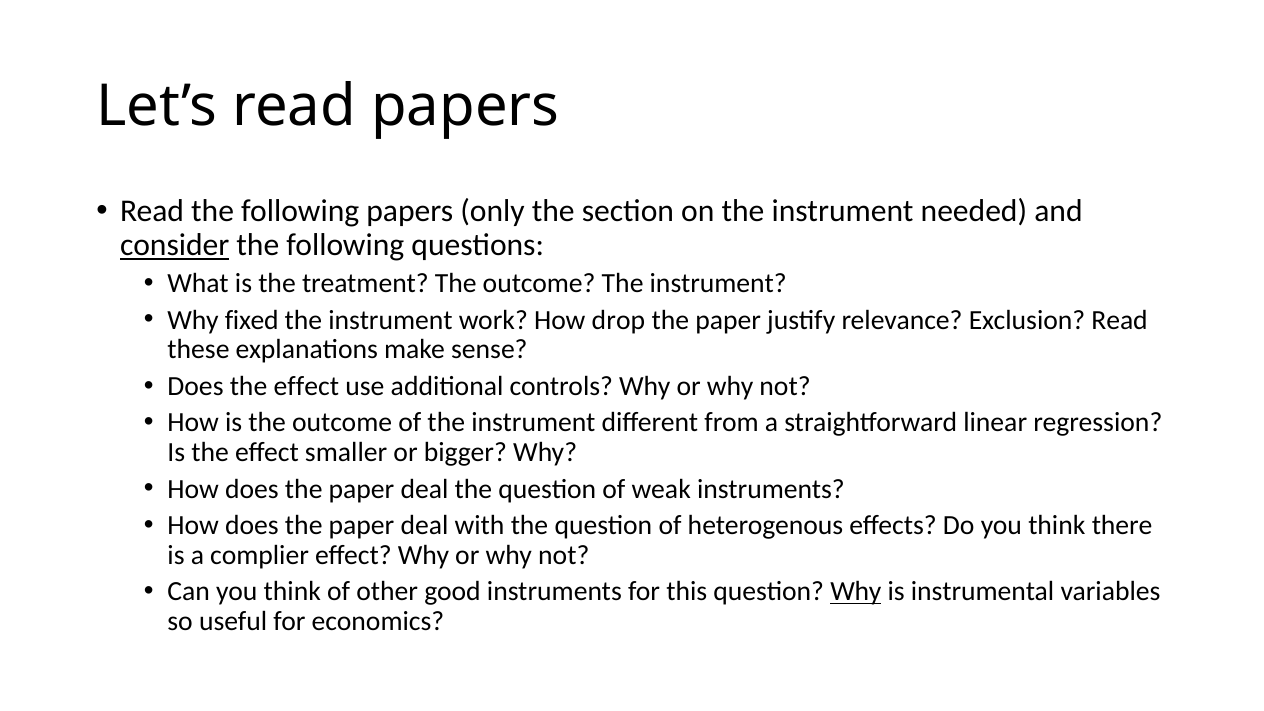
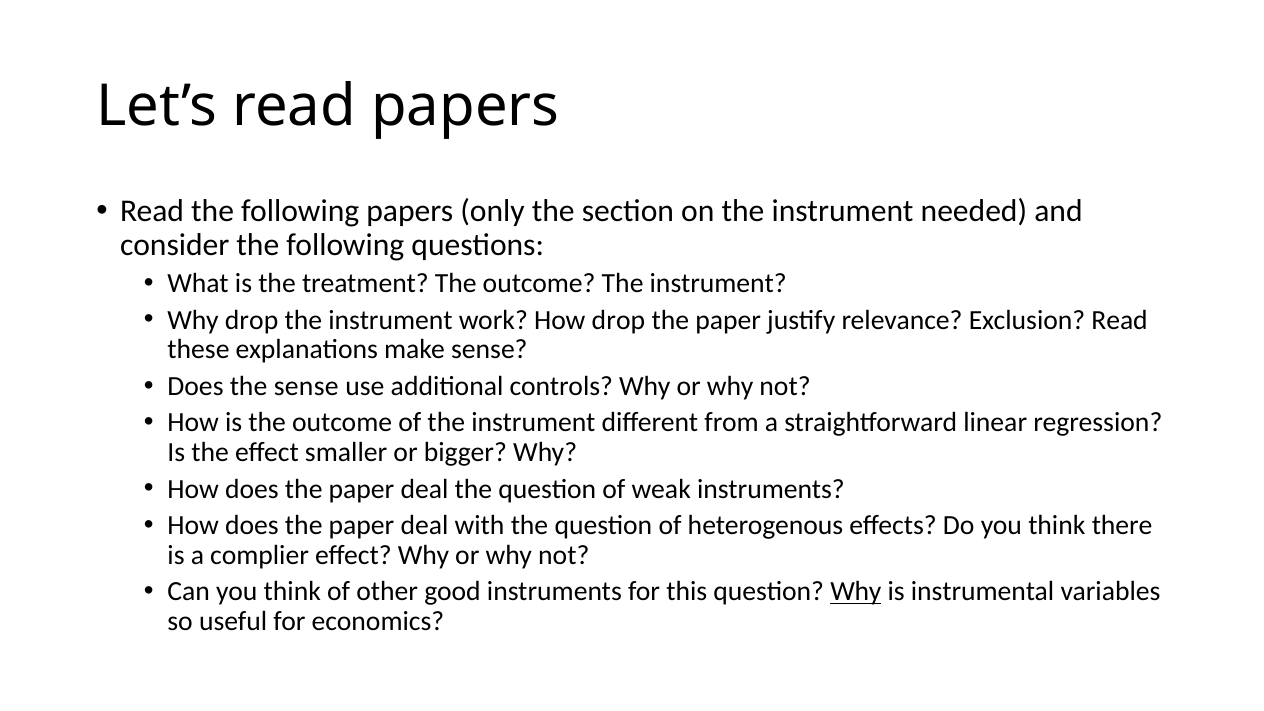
consider underline: present -> none (175, 245)
Why fixed: fixed -> drop (252, 320)
Does the effect: effect -> sense (306, 386)
